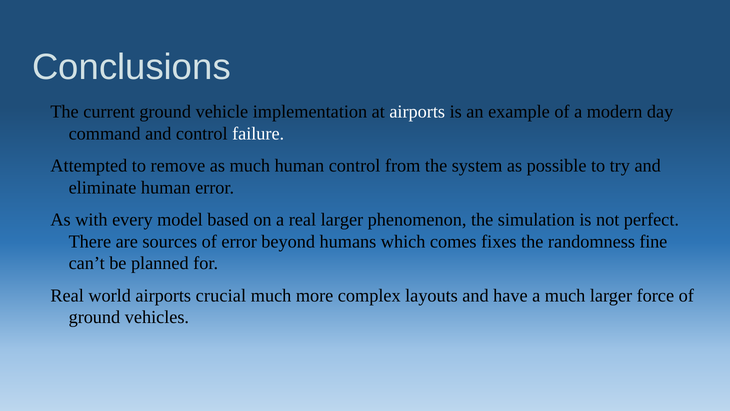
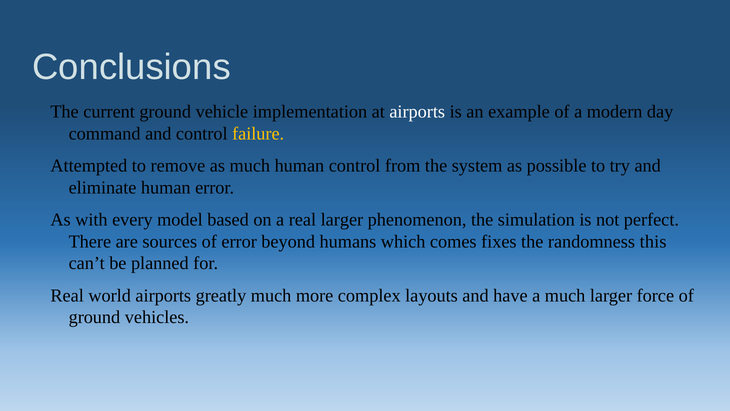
failure colour: white -> yellow (258, 133)
fine: fine -> this (653, 241)
crucial: crucial -> greatly (221, 295)
